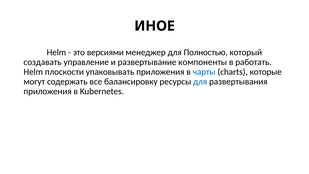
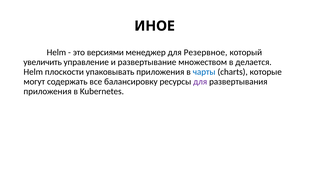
Полностью: Полностью -> Резервное (206, 52)
создавать: создавать -> увеличить (43, 62)
компоненты: компоненты -> множеством (203, 62)
работать: работать -> делается (254, 62)
для colour: blue -> purple (200, 81)
